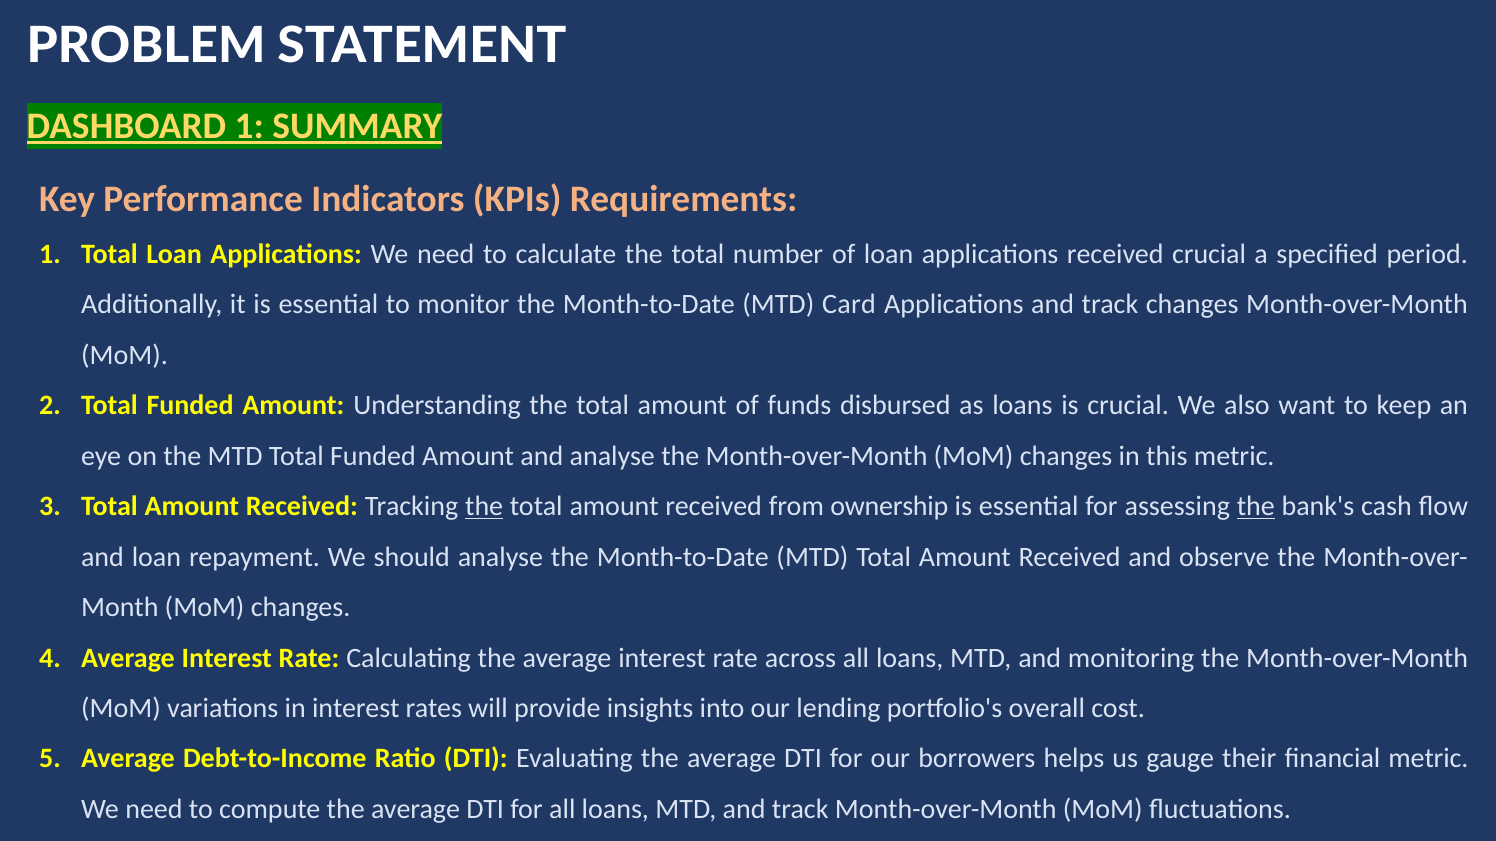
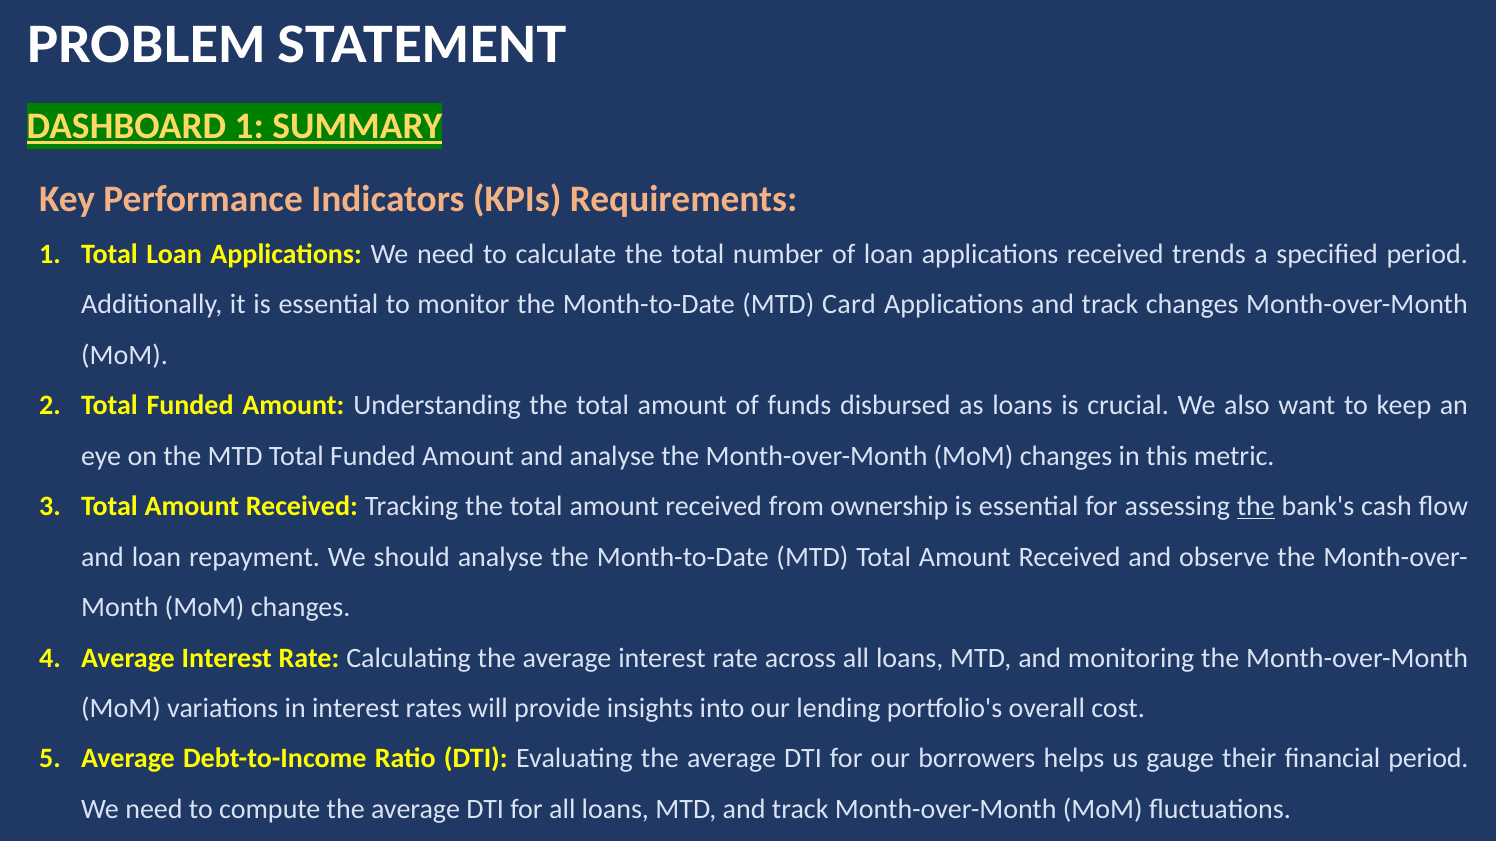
received crucial: crucial -> trends (1209, 254)
the underline: present -> none (484, 507)
financial metric: metric -> period (1428, 759)
